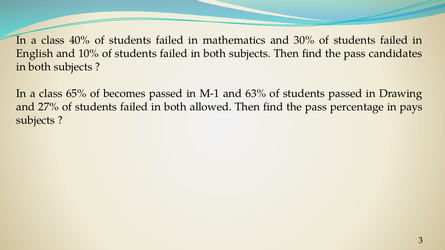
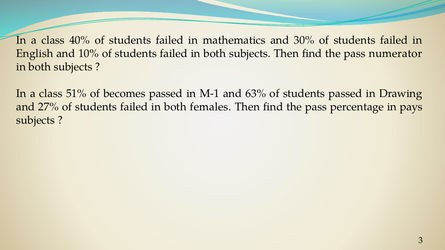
candidates: candidates -> numerator (395, 54)
65%: 65% -> 51% (76, 94)
allowed: allowed -> females (211, 107)
